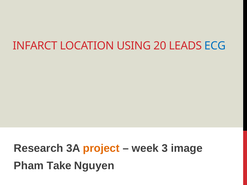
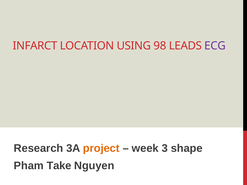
20: 20 -> 98 (160, 46)
ECG colour: blue -> purple (215, 46)
image: image -> shape (187, 149)
